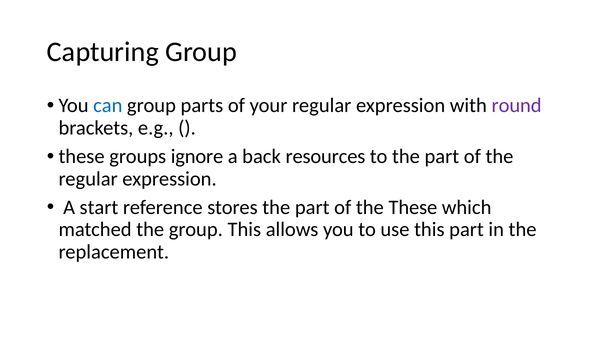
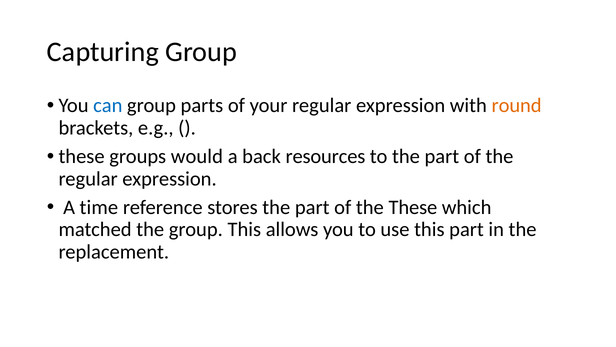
round colour: purple -> orange (517, 106)
ignore: ignore -> would (197, 156)
start: start -> time (99, 207)
